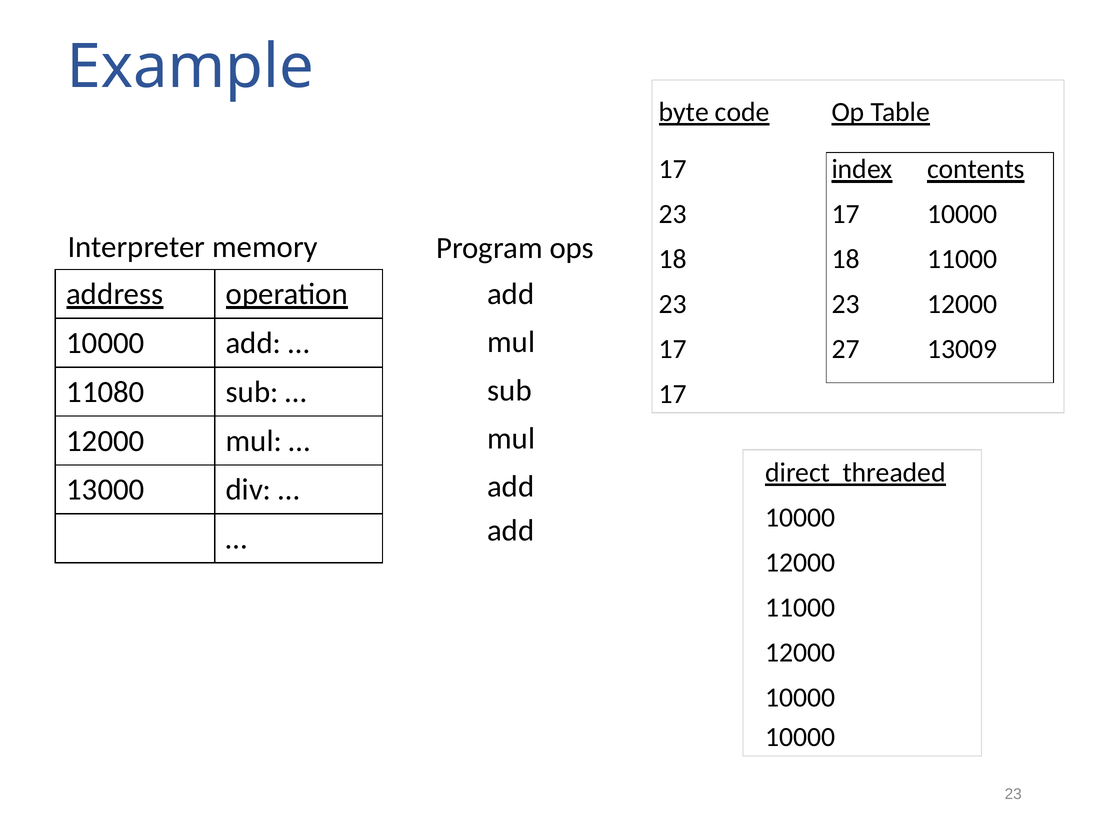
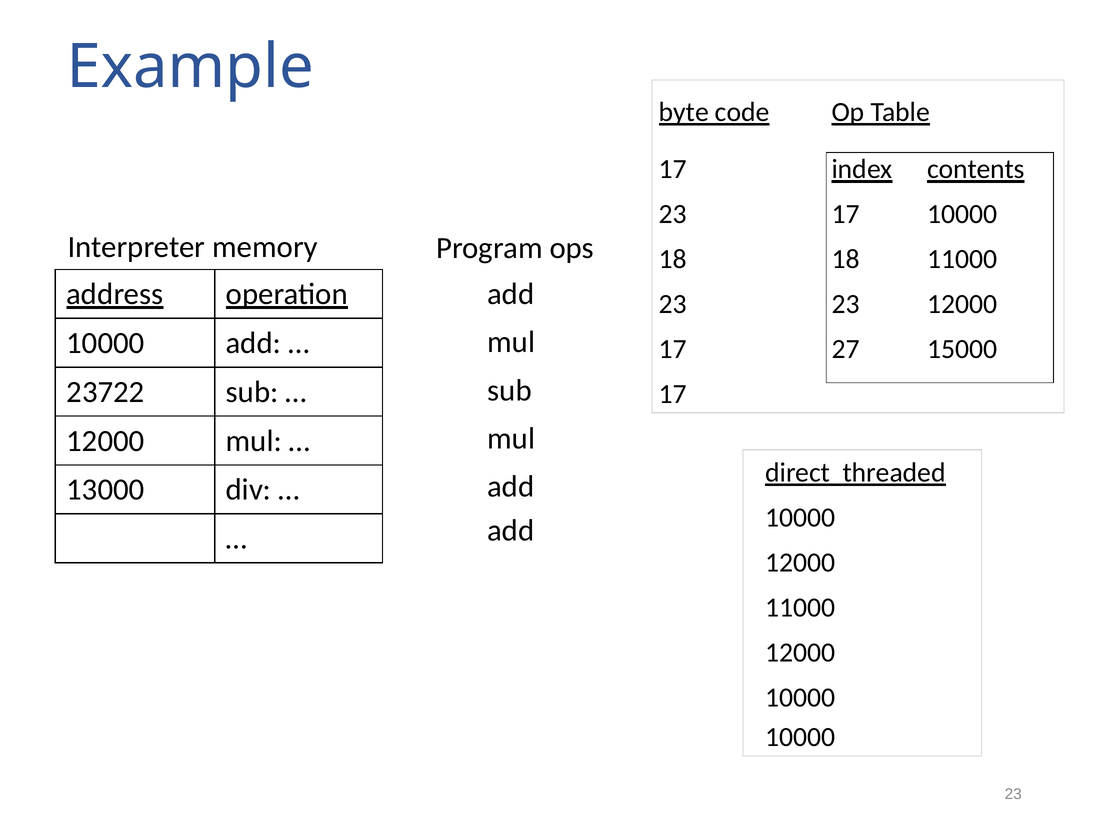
13009: 13009 -> 15000 (962, 349)
11080: 11080 -> 23722 (105, 392)
